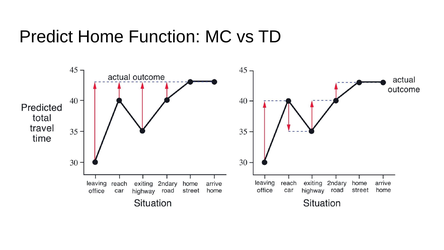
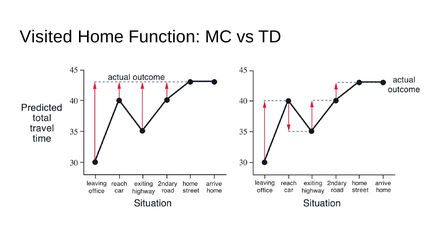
Predict: Predict -> Visited (46, 37)
